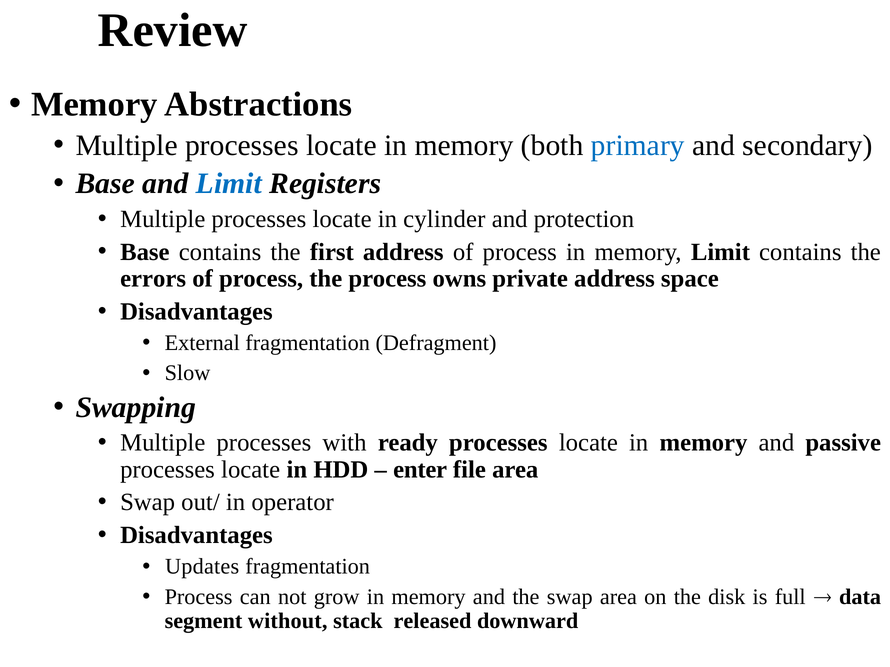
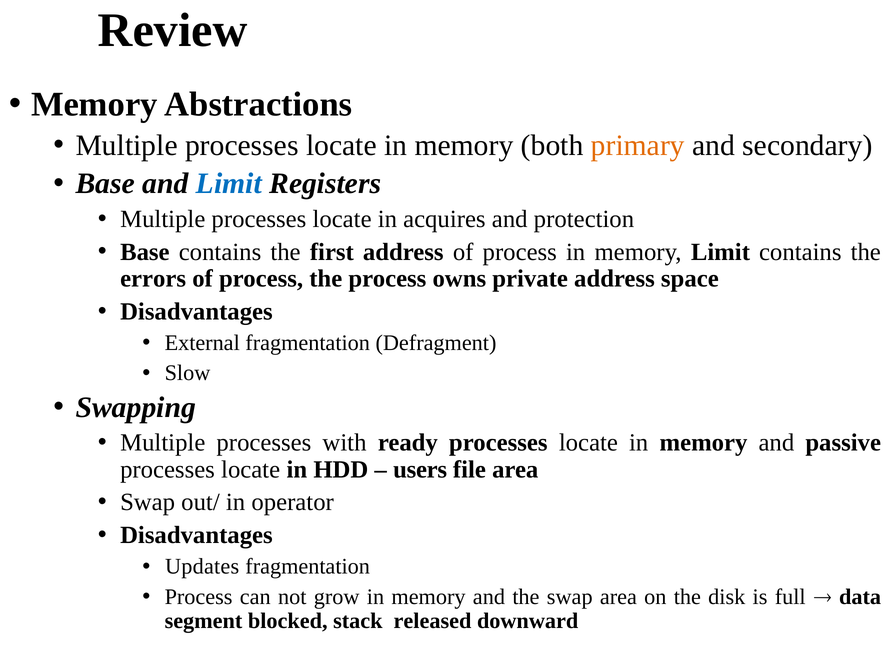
primary colour: blue -> orange (638, 145)
cylinder: cylinder -> acquires (444, 219)
enter: enter -> users (420, 470)
without: without -> blocked (288, 621)
